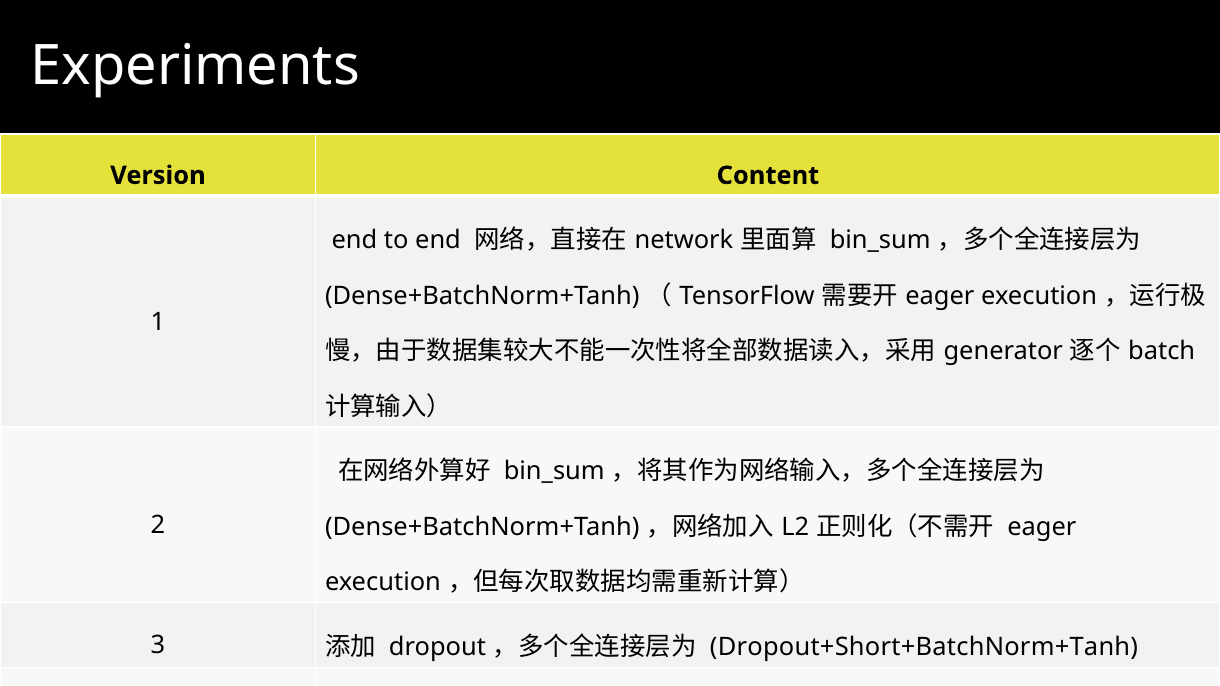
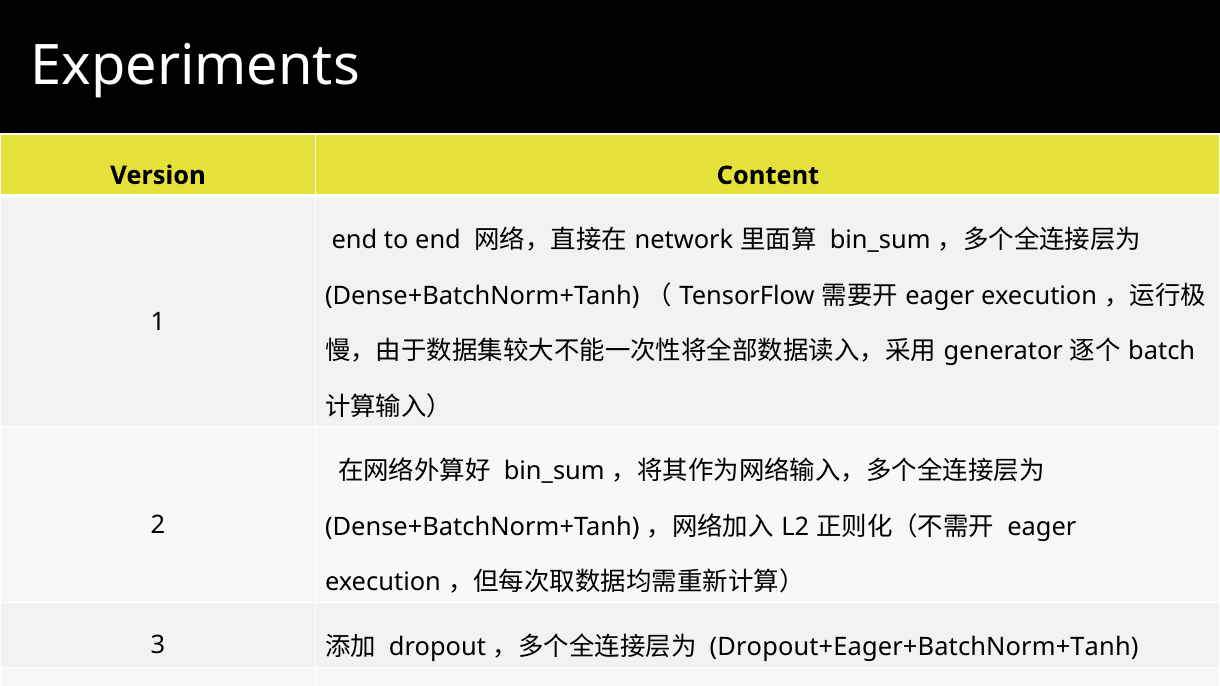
Dropout+Short+BatchNorm+Tanh: Dropout+Short+BatchNorm+Tanh -> Dropout+Eager+BatchNorm+Tanh (924, 647)
